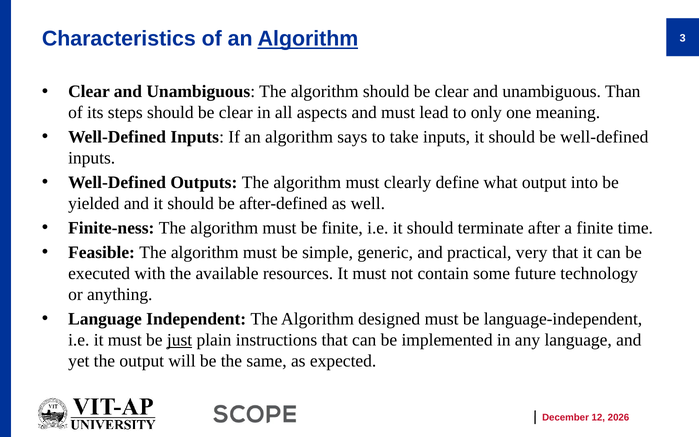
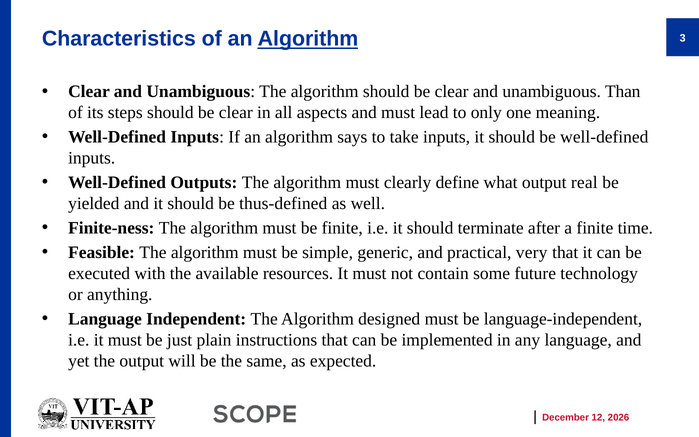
into: into -> real (584, 183)
after-defined: after-defined -> thus-defined (283, 203)
just underline: present -> none (180, 340)
